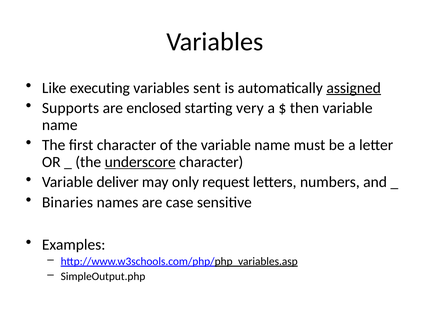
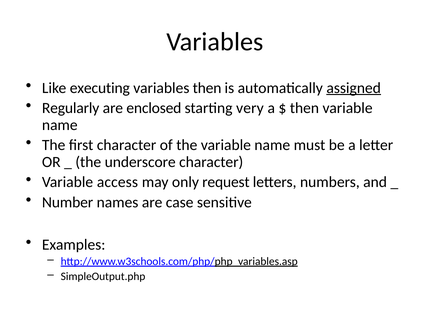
variables sent: sent -> then (207, 88)
Supports: Supports -> Regularly (71, 108)
underscore underline: present -> none (140, 162)
deliver: deliver -> access (117, 182)
Binaries: Binaries -> Number (68, 202)
